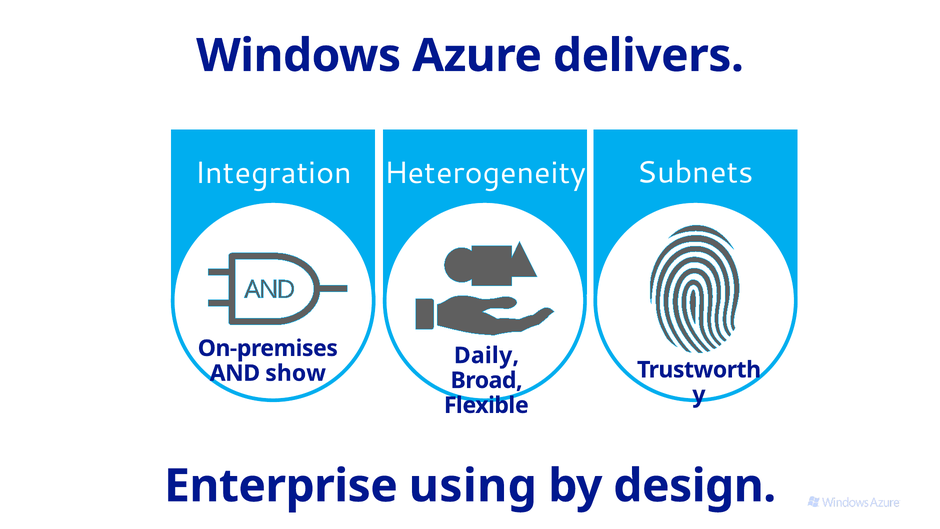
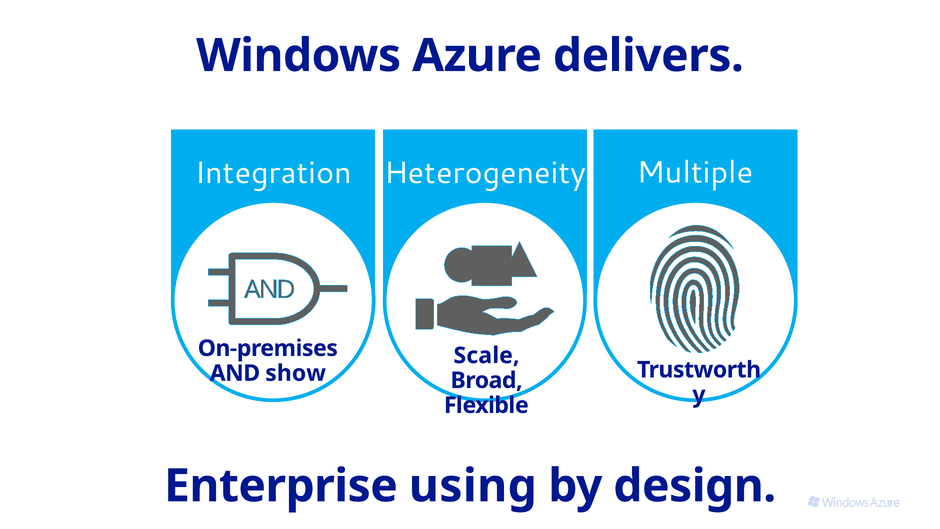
Subnets: Subnets -> Multiple (695, 173)
Daily: Daily -> Scale (487, 355)
